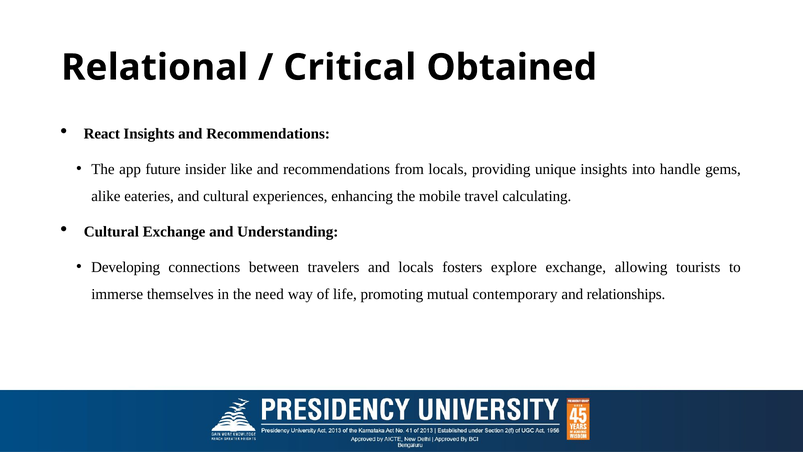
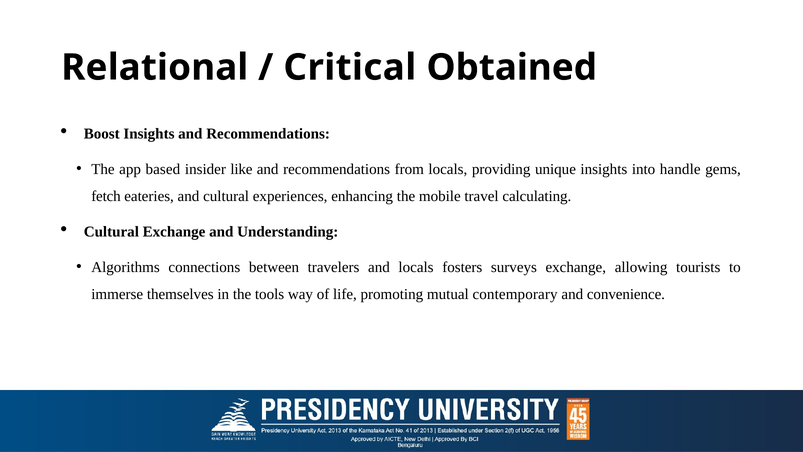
React: React -> Boost (102, 133)
future: future -> based (163, 169)
alike: alike -> fetch (106, 196)
Developing: Developing -> Algorithms (126, 267)
explore: explore -> surveys (514, 267)
need: need -> tools (270, 294)
relationships: relationships -> convenience (626, 294)
